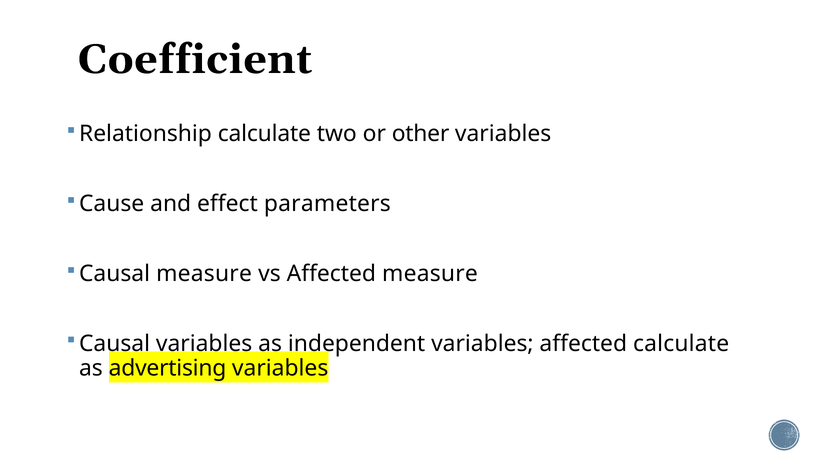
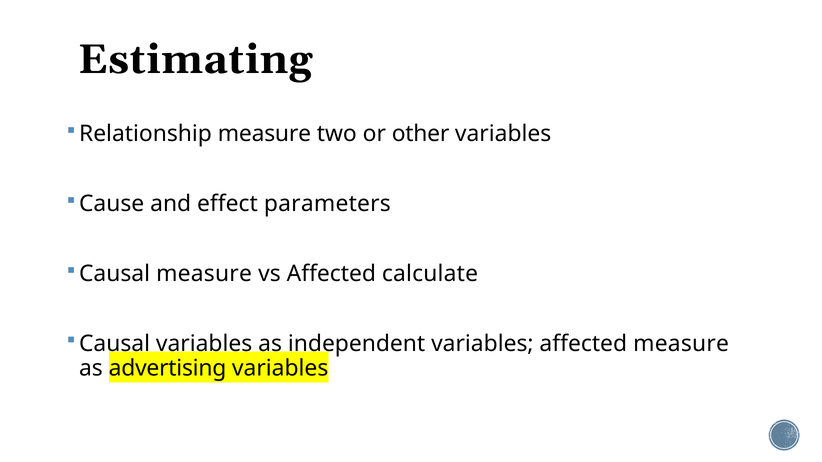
Coefficient: Coefficient -> Estimating (195, 59)
Relationship calculate: calculate -> measure (264, 134)
Affected measure: measure -> calculate (430, 274)
affected calculate: calculate -> measure (681, 344)
